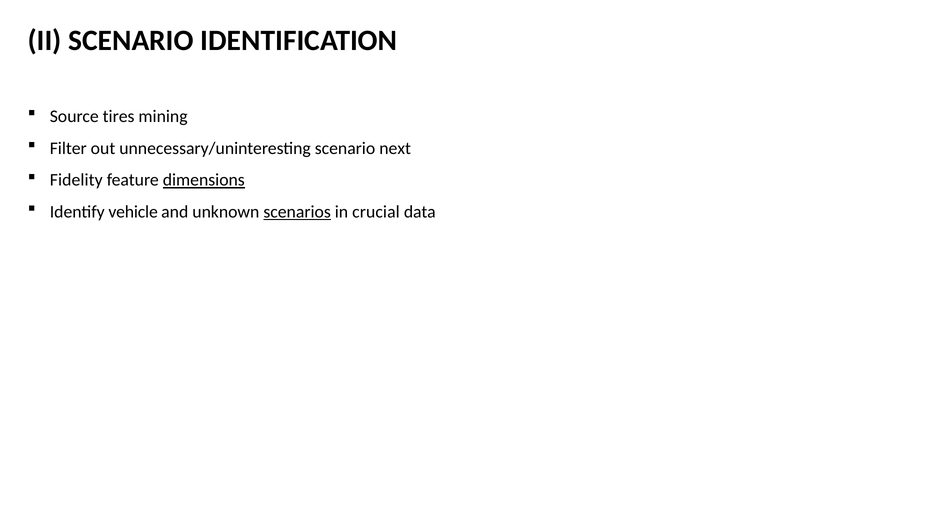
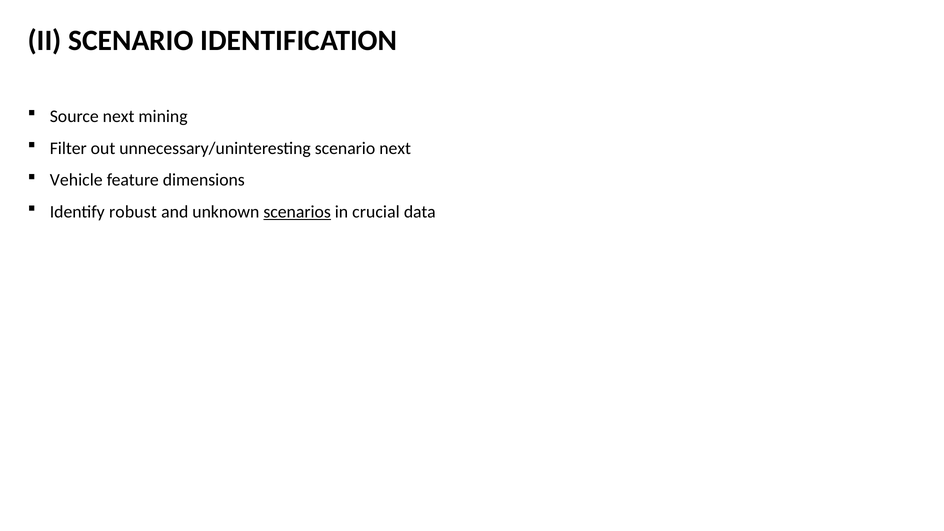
Source tires: tires -> next (119, 116)
Fidelity: Fidelity -> Vehicle (76, 180)
dimensions underline: present -> none (204, 180)
vehicle: vehicle -> robust (133, 212)
